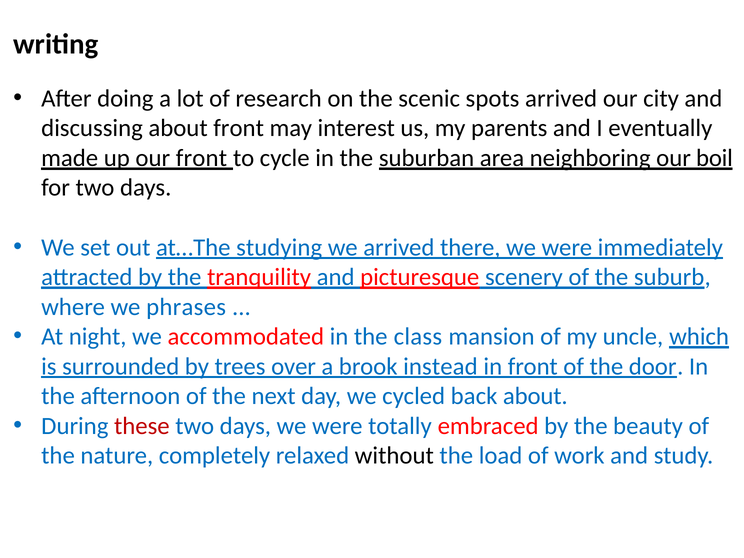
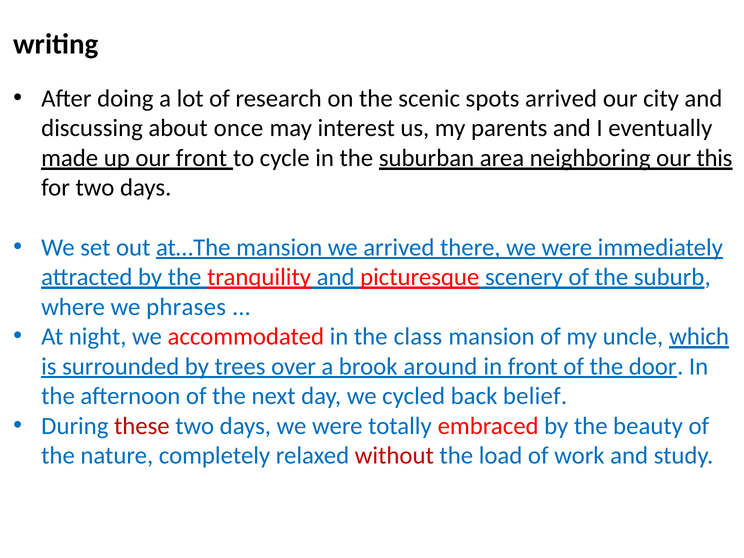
about front: front -> once (238, 128)
boil: boil -> this (714, 158)
at…The studying: studying -> mansion (279, 247)
instead: instead -> around (440, 366)
back about: about -> belief (535, 396)
without colour: black -> red (394, 456)
